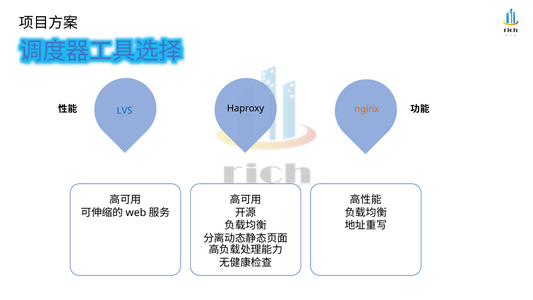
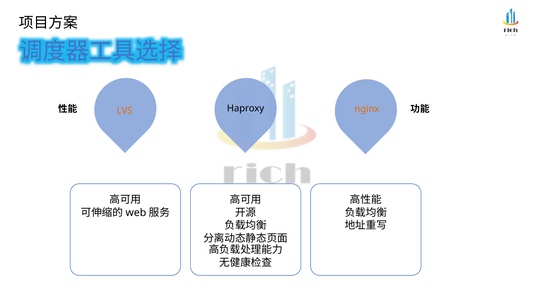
LVS colour: blue -> orange (125, 111)
